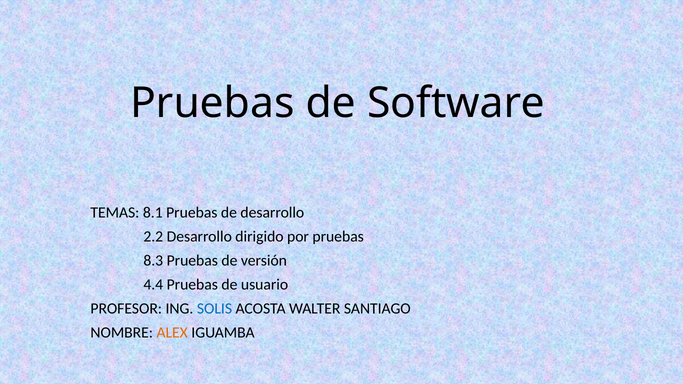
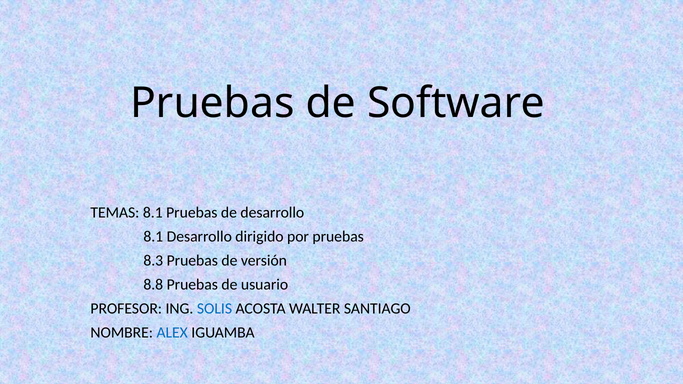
2.2: 2.2 -> 8.1 (153, 237)
4.4: 4.4 -> 8.8 (153, 285)
ALEX colour: orange -> blue (172, 333)
